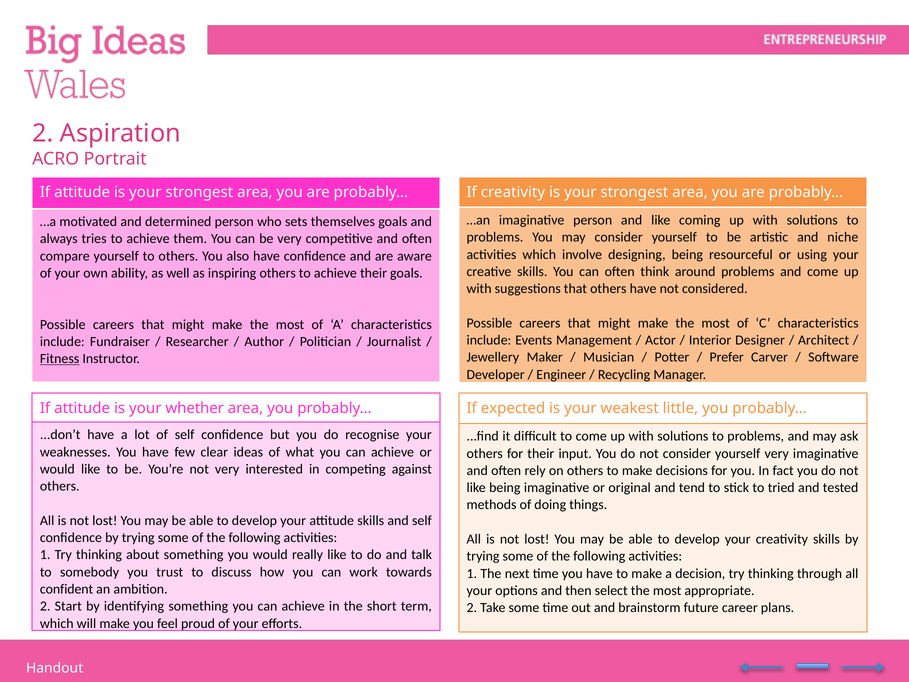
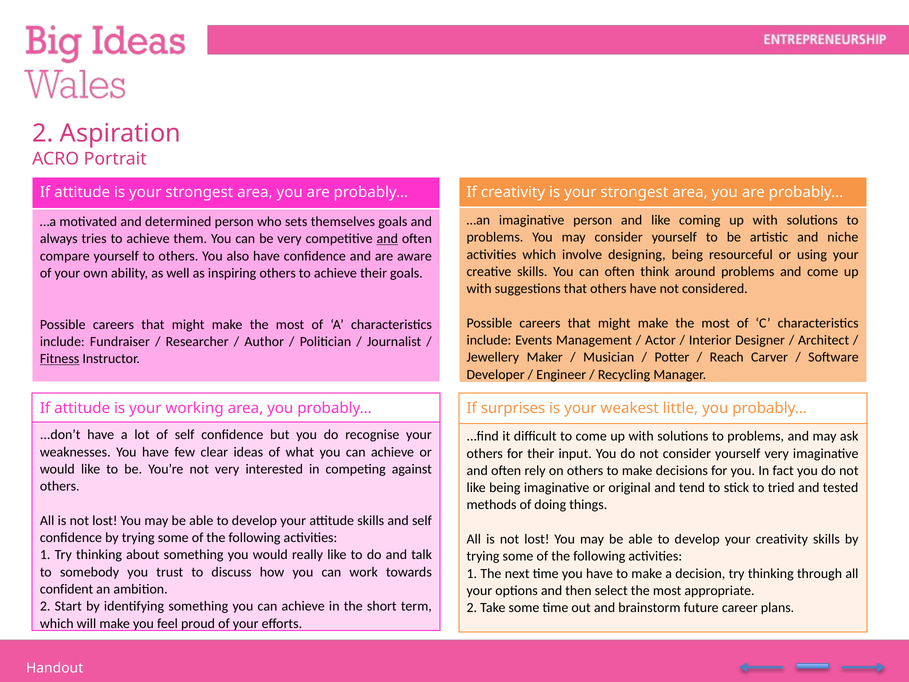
and underline: none -> present (387, 239)
Prefer: Prefer -> Reach (727, 357)
whether: whether -> working (195, 408)
expected: expected -> surprises (513, 408)
